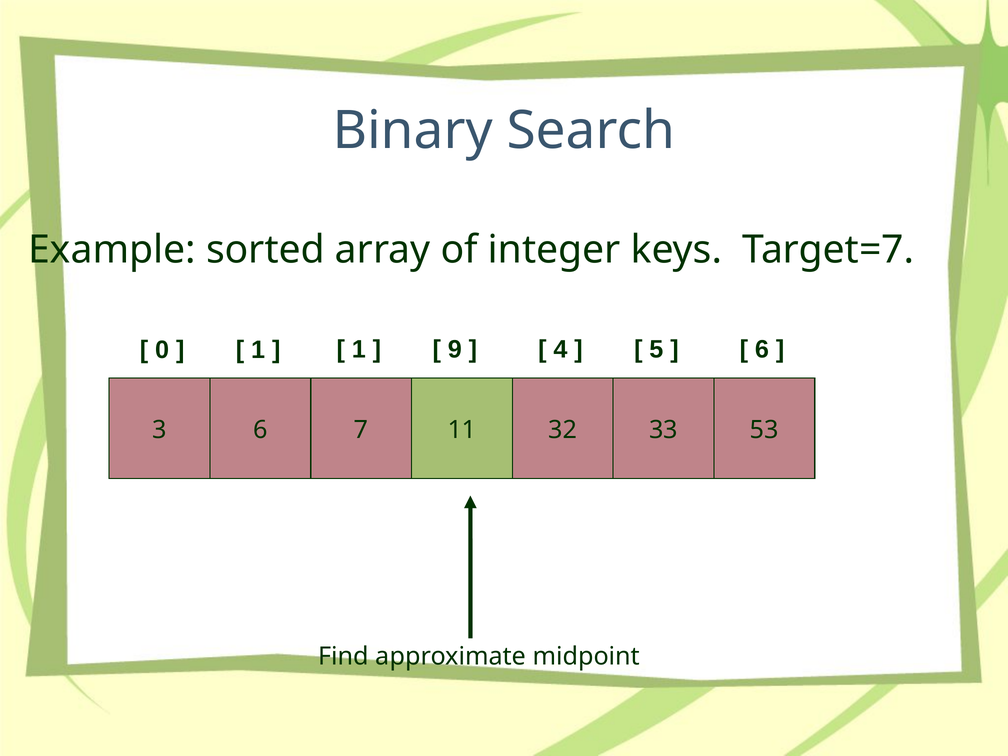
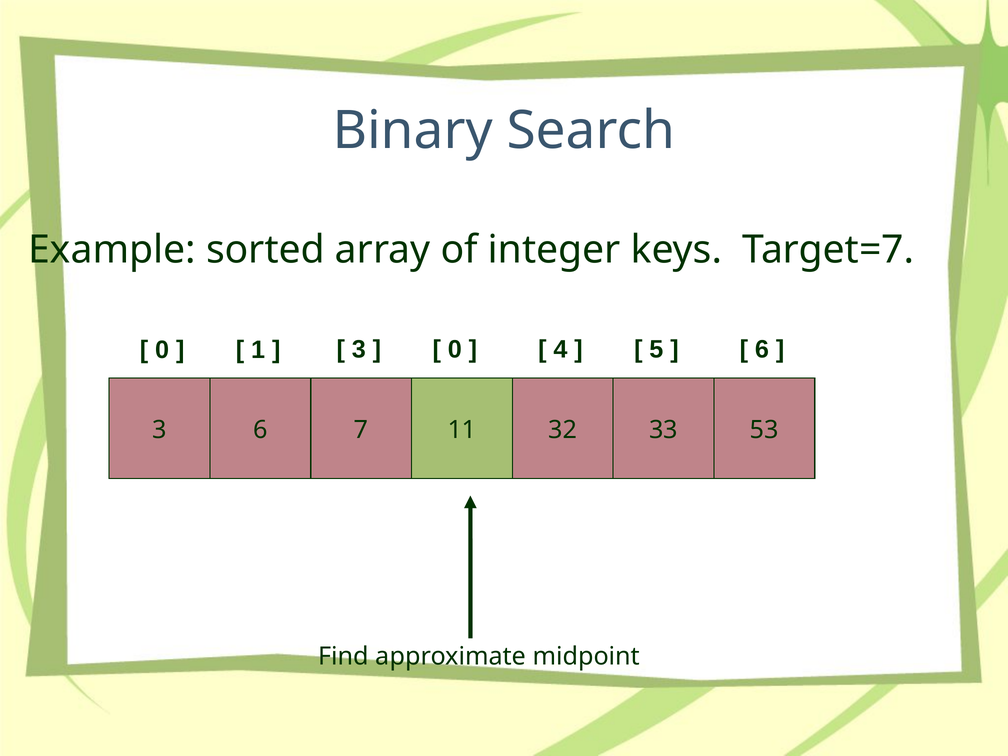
1: 1 -> 3 (359, 349)
9: 9 -> 0 (455, 349)
